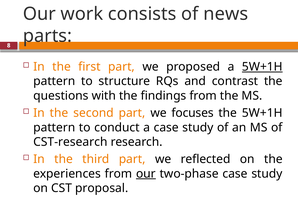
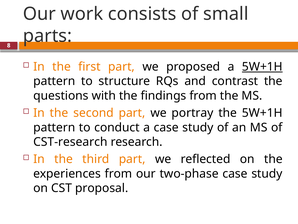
news: news -> small (226, 14)
focuses: focuses -> portray (192, 113)
our underline: present -> none (146, 173)
